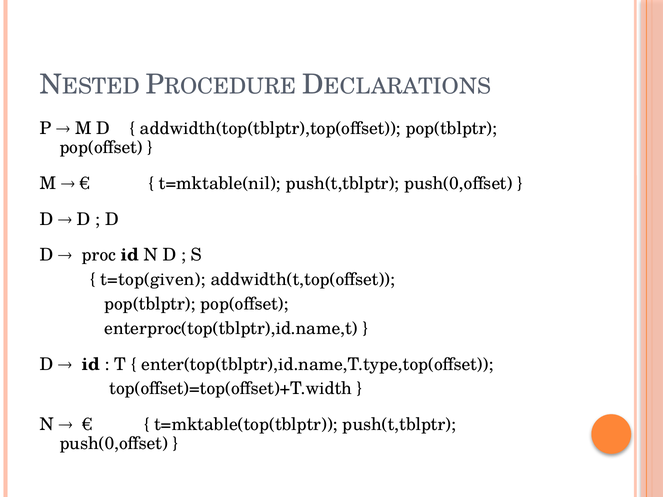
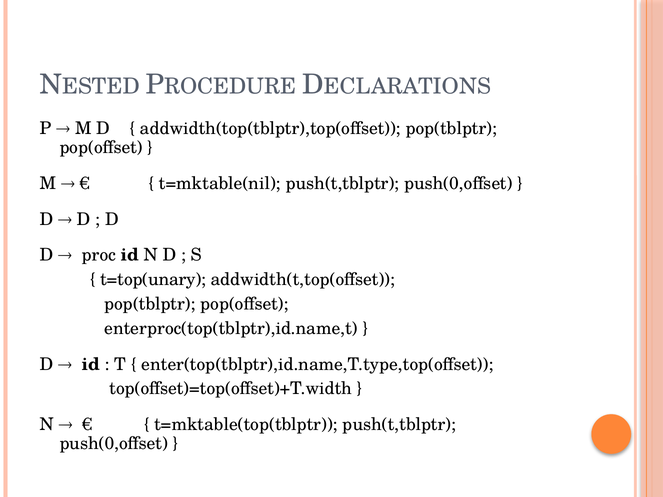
t=top(given: t=top(given -> t=top(unary (153, 280)
